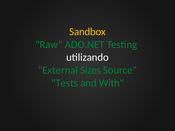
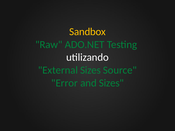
Tests: Tests -> Error (65, 83)
and With: With -> Sizes (111, 83)
